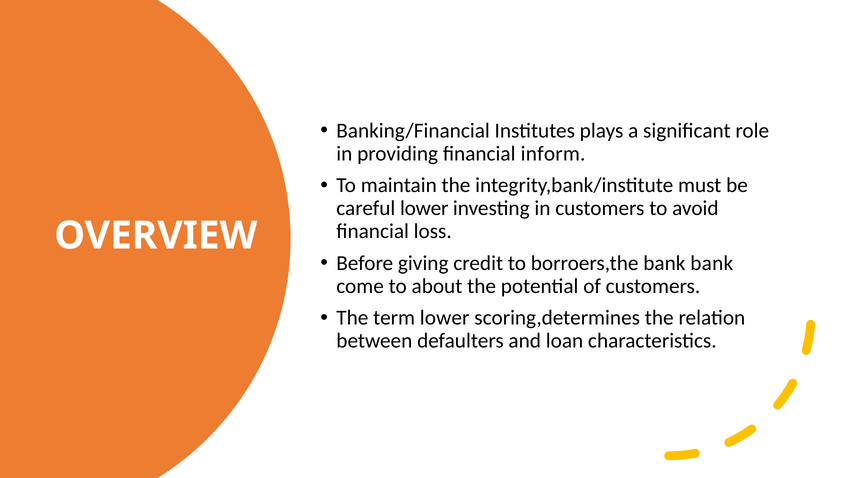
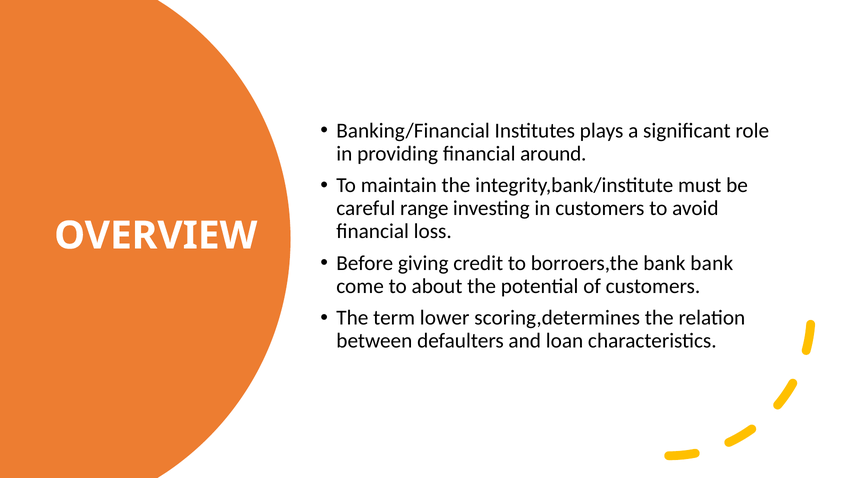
inform: inform -> around (553, 154)
careful lower: lower -> range (424, 208)
